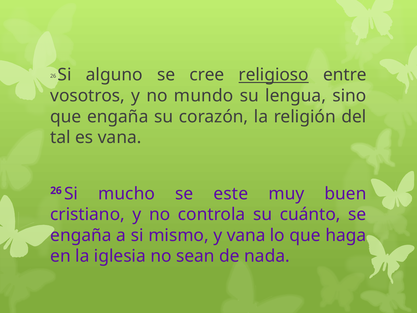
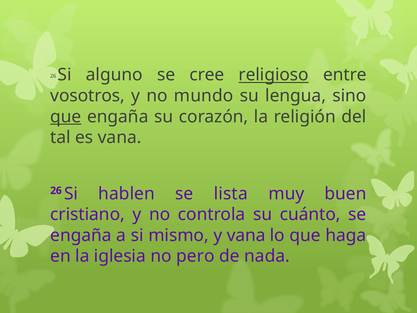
que underline: none -> present (66, 117)
mucho: mucho -> hablen (127, 193)
este: este -> lista (231, 193)
sean: sean -> pero (195, 256)
